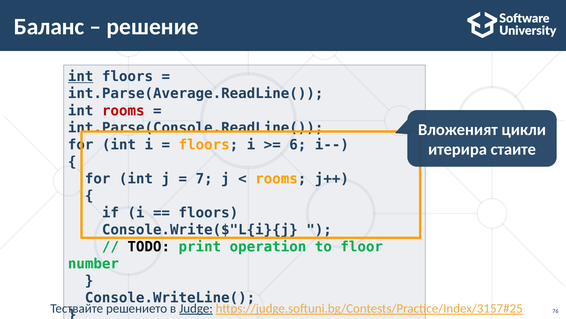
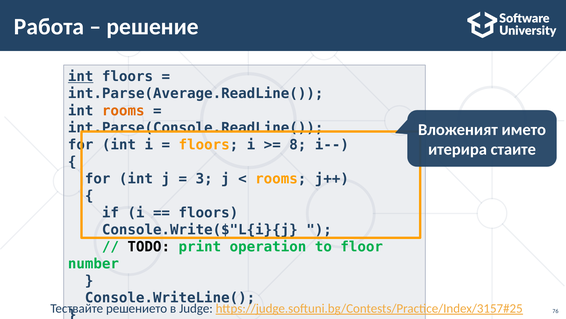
Баланс: Баланс -> Работа (49, 27)
rooms colour: red -> orange (123, 110)
цикли: цикли -> името (524, 129)
6: 6 -> 8 (298, 144)
7: 7 -> 3 (204, 178)
Judge underline: present -> none (196, 308)
